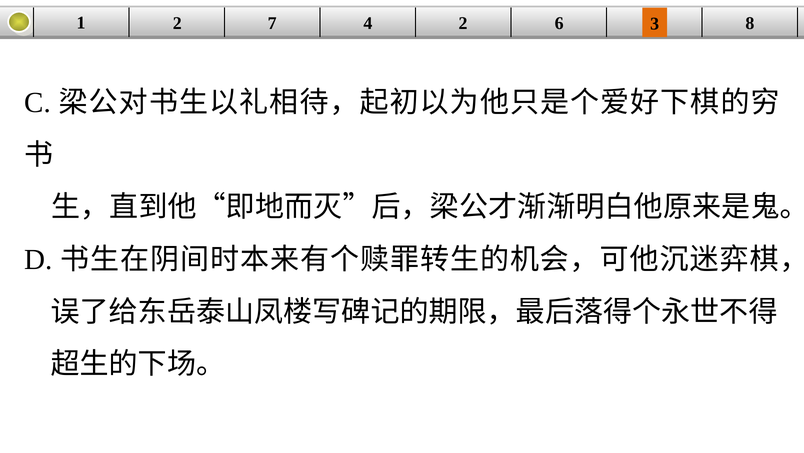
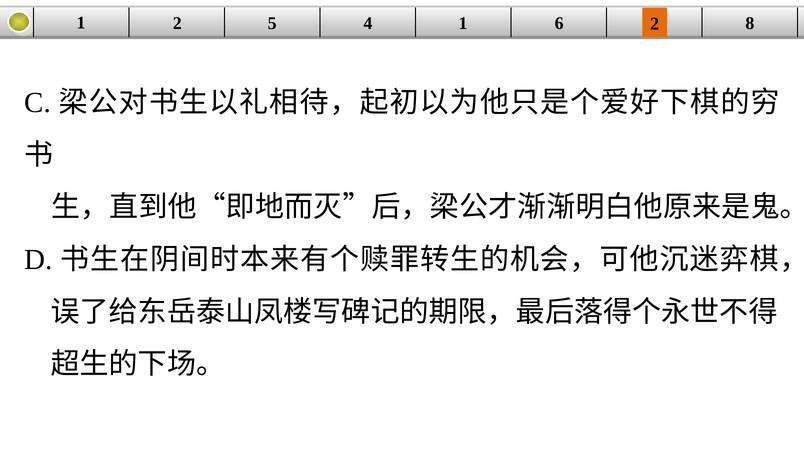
7: 7 -> 5 (272, 23)
4 2: 2 -> 1 (463, 23)
6 3: 3 -> 2 (655, 24)
